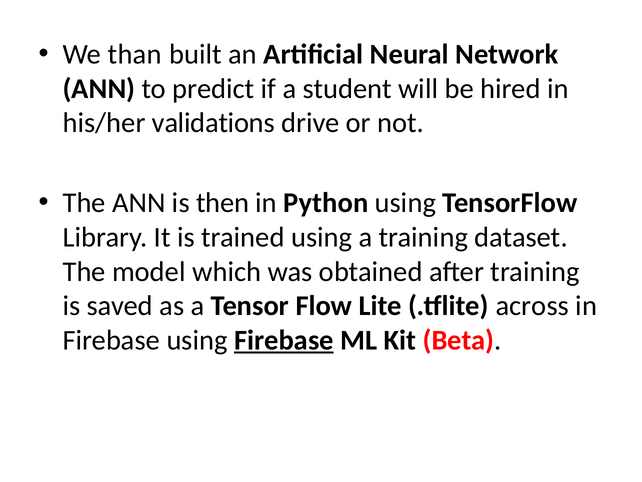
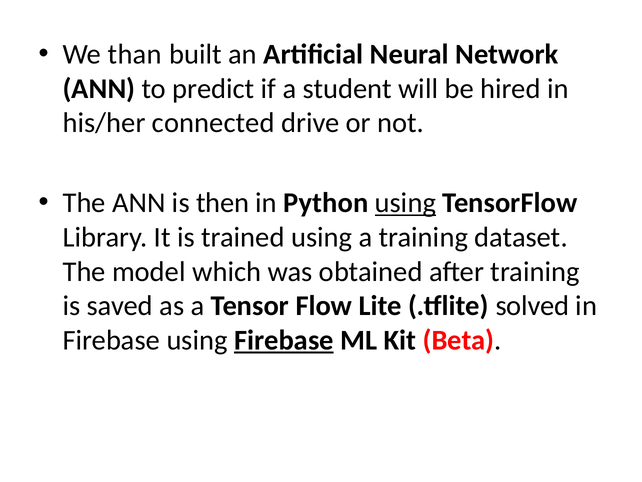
validations: validations -> connected (213, 123)
using underline: none -> present (405, 203)
across: across -> solved (532, 306)
